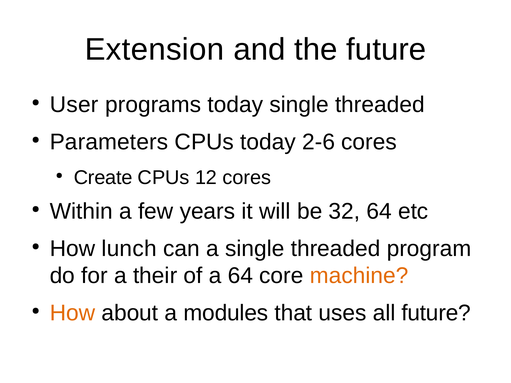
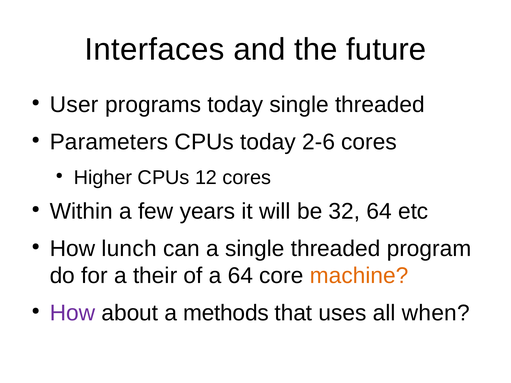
Extension: Extension -> Interfaces (154, 49)
Create: Create -> Higher (103, 178)
How colour: orange -> purple (72, 313)
modules: modules -> methods (226, 313)
all future: future -> when (436, 313)
